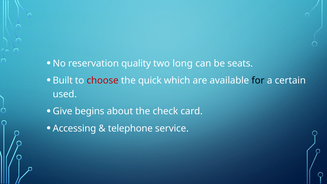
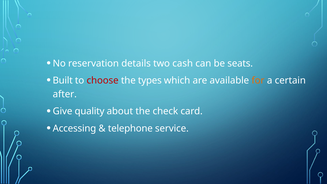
quality: quality -> details (136, 63)
long: long -> cash (183, 63)
quick: quick -> types (150, 80)
for colour: black -> orange (258, 80)
used: used -> after (65, 94)
begins: begins -> quality (90, 111)
